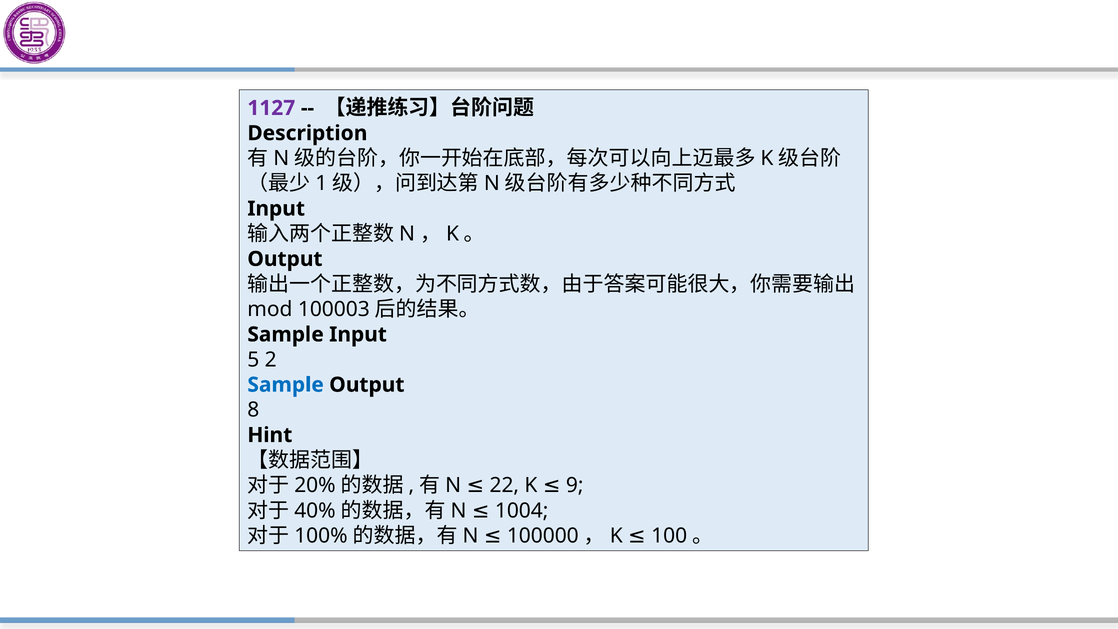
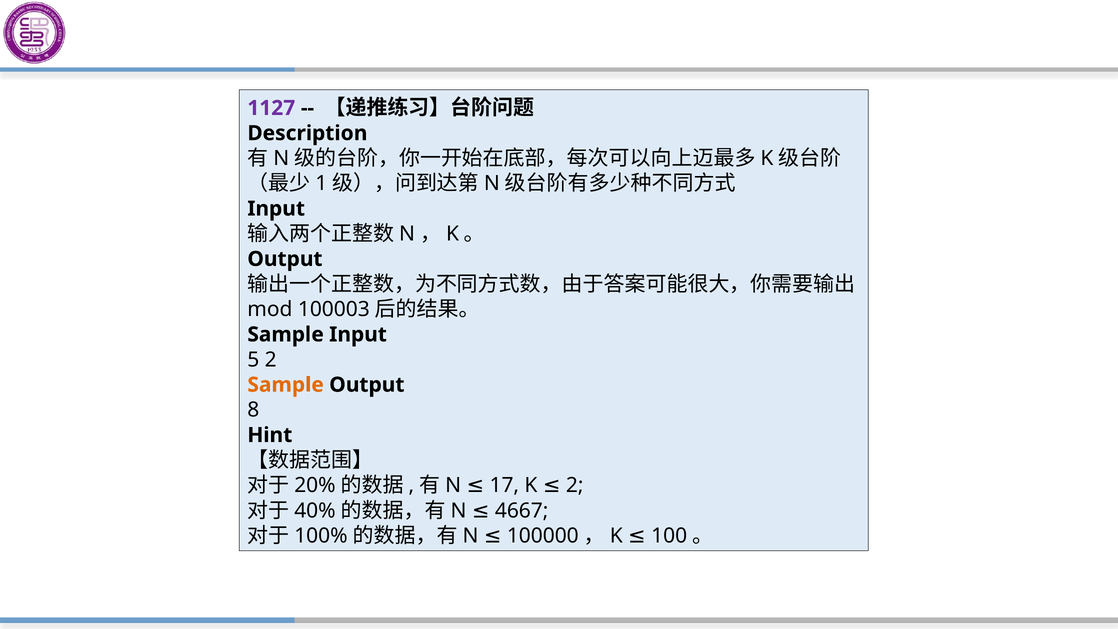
Sample colour: blue -> orange (286, 385)
22: 22 -> 17 (504, 485)
K 9: 9 -> 2 (575, 485)
1004: 1004 -> 4667 (522, 511)
